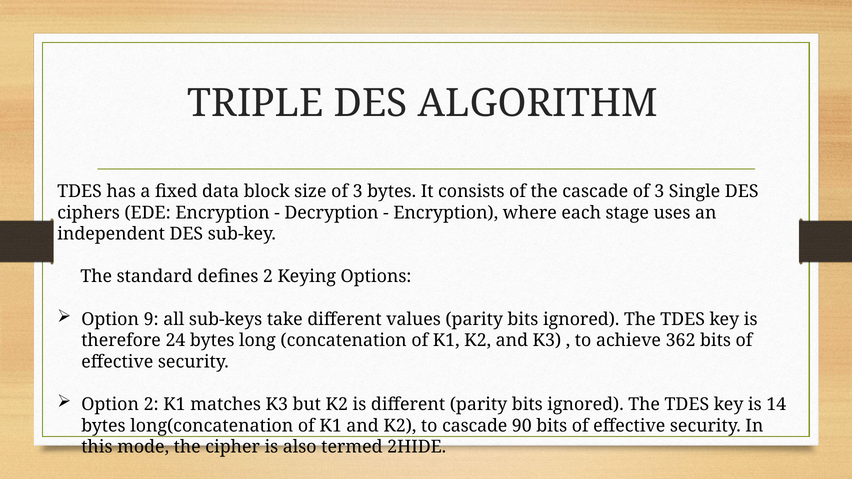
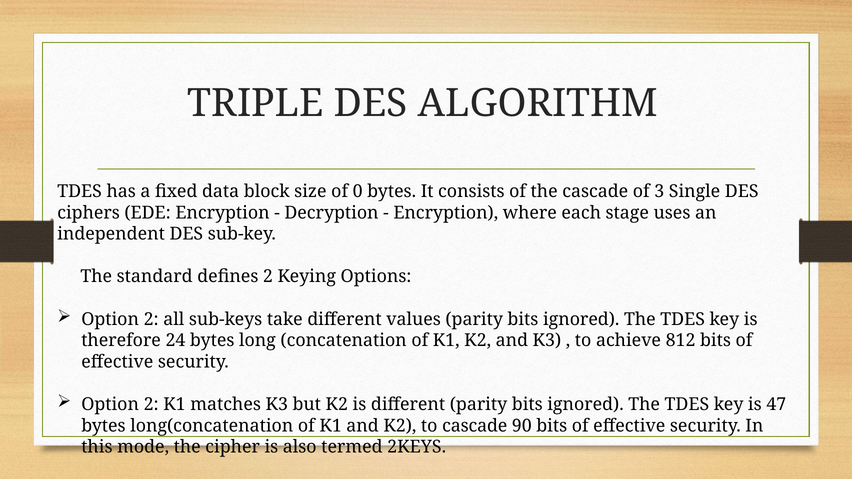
size of 3: 3 -> 0 (358, 192)
9: 9 -> 2 (151, 319)
362: 362 -> 812 (681, 341)
14: 14 -> 47 (776, 405)
2HIDE: 2HIDE -> 2KEYS (417, 447)
